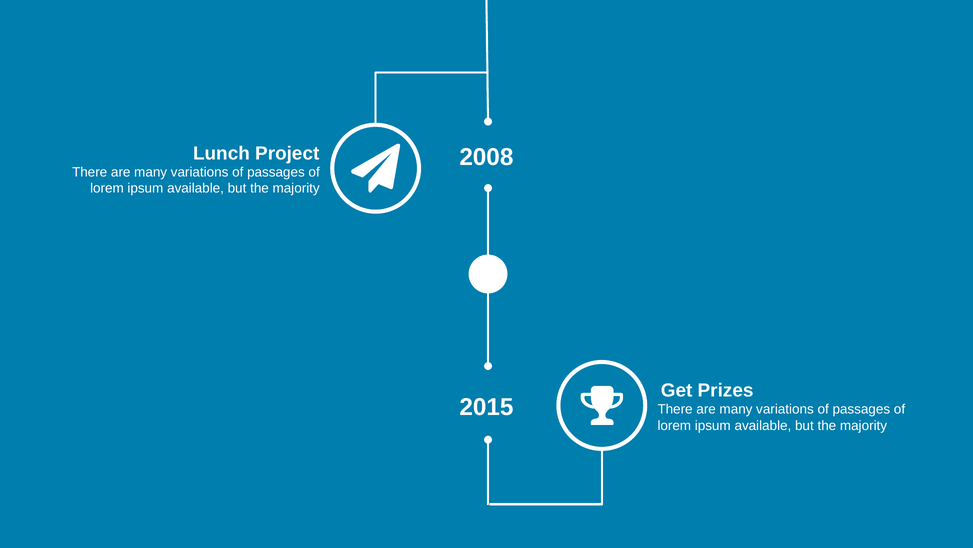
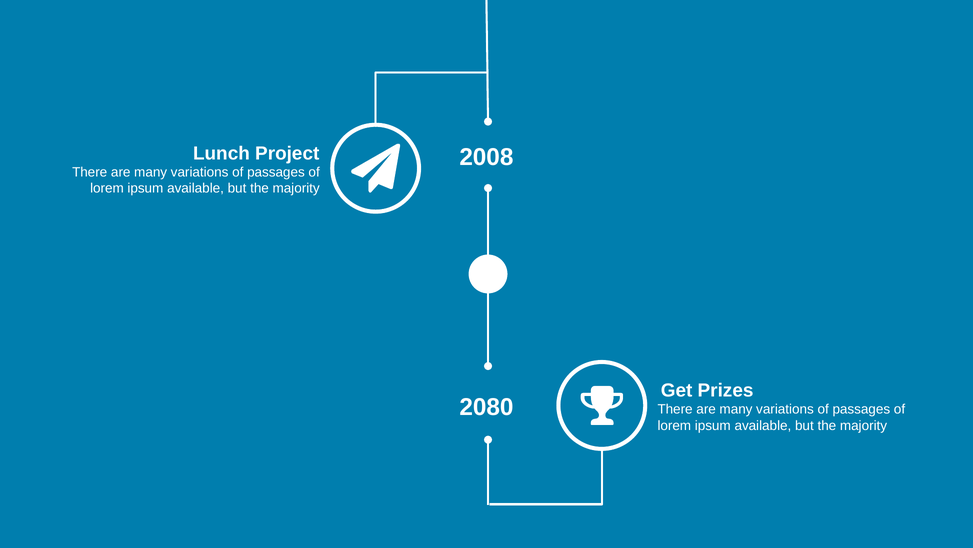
2015: 2015 -> 2080 (486, 407)
